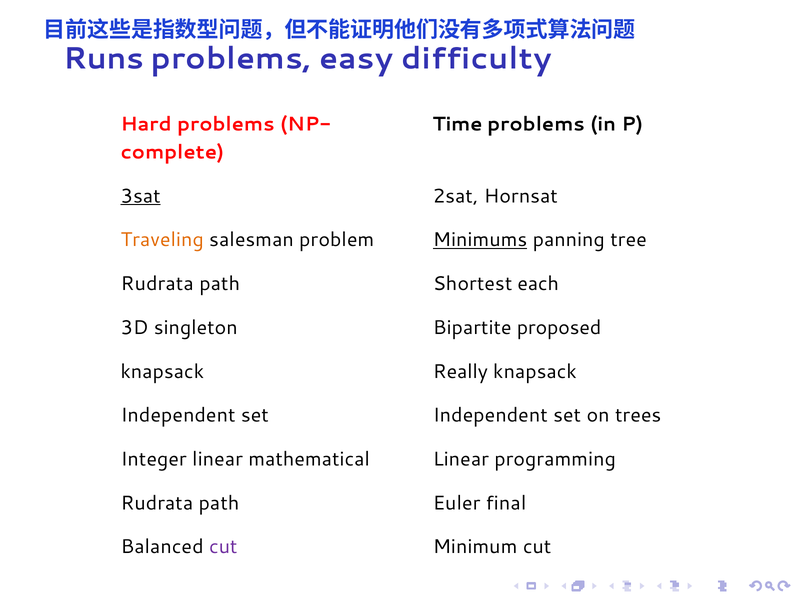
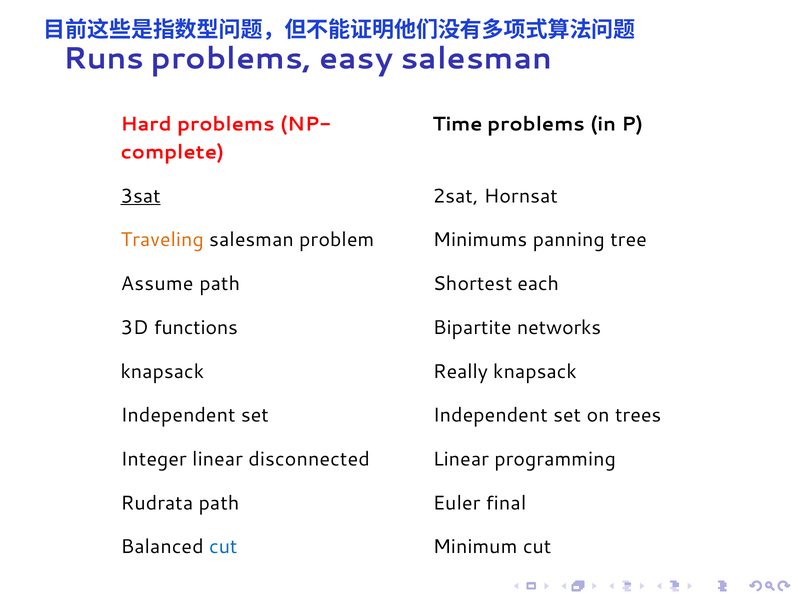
easy difficulty: difficulty -> salesman (476, 58)
Minimums underline: present -> none (480, 240)
Rudrata: Rudrata -> Assume (157, 284)
singleton: singleton -> functions (196, 328)
proposed: proposed -> networks (559, 328)
mathematical: mathematical -> disconnected (309, 460)
cut colour: purple -> blue (223, 547)
